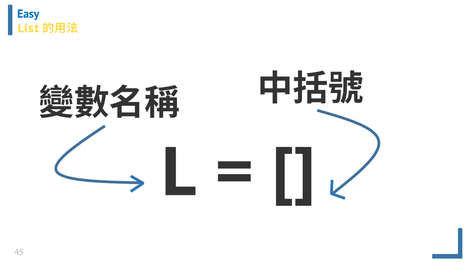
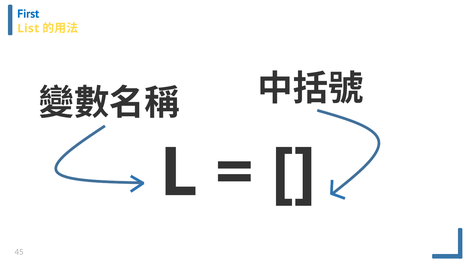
Easy: Easy -> First (28, 14)
